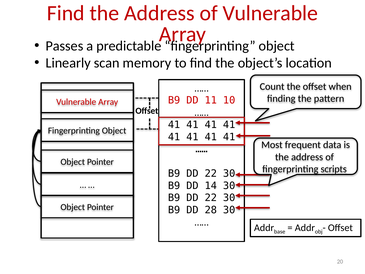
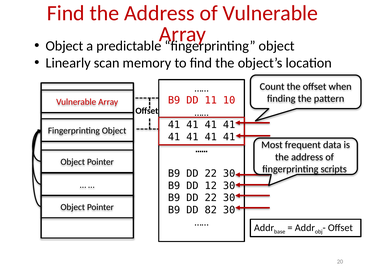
Passes: Passes -> Object (64, 46)
14: 14 -> 12 (211, 185)
28: 28 -> 82 (211, 210)
